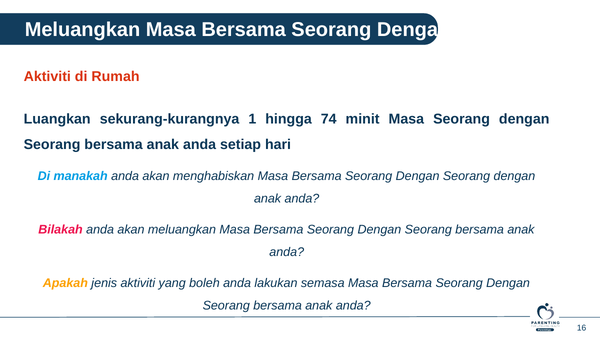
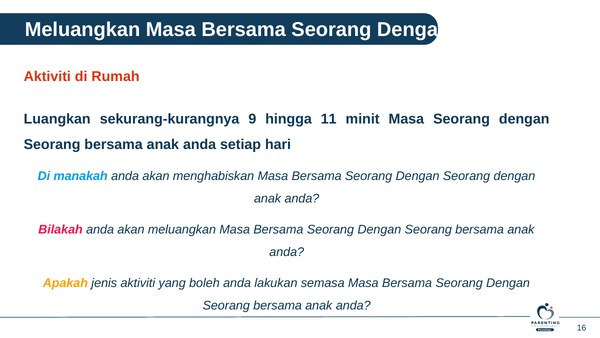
1: 1 -> 9 (252, 119)
74: 74 -> 11 (329, 119)
